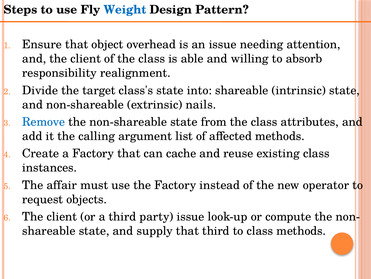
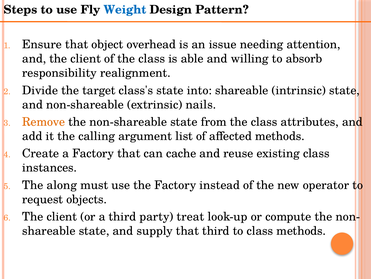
Remove colour: blue -> orange (44, 122)
affair: affair -> along (62, 185)
party issue: issue -> treat (190, 216)
